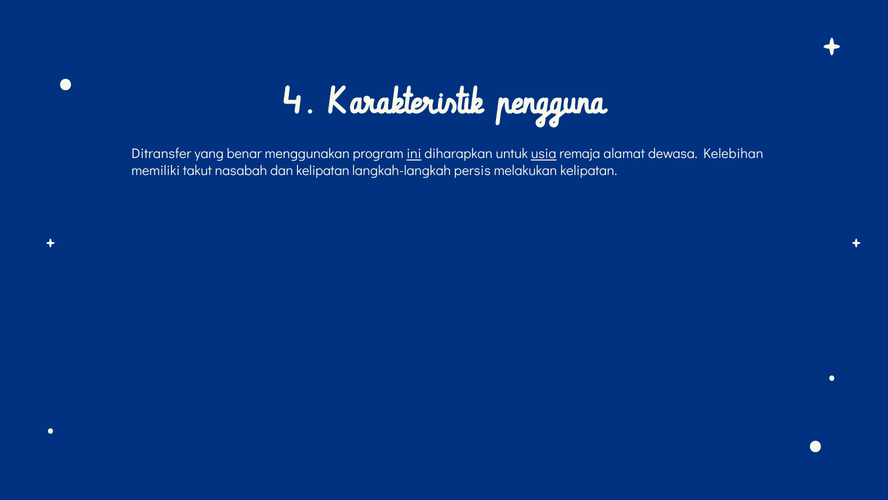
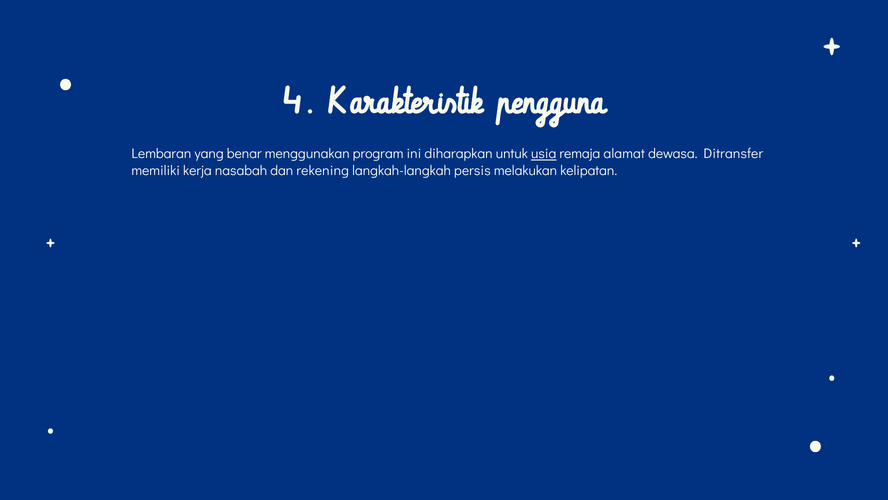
Ditransfer: Ditransfer -> Lembaran (161, 154)
ini underline: present -> none (414, 154)
Kelebihan: Kelebihan -> Ditransfer (733, 154)
takut: takut -> kerja (197, 170)
dan kelipatan: kelipatan -> rekening (323, 170)
